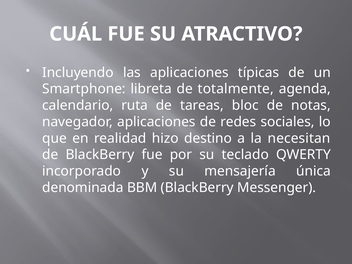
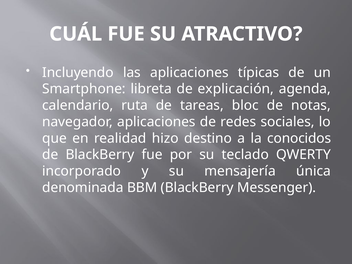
totalmente: totalmente -> explicación (236, 89)
necesitan: necesitan -> conocidos (299, 138)
